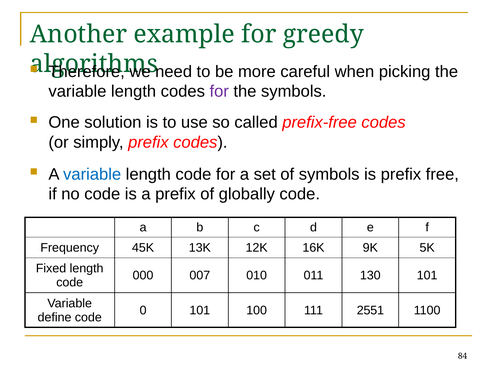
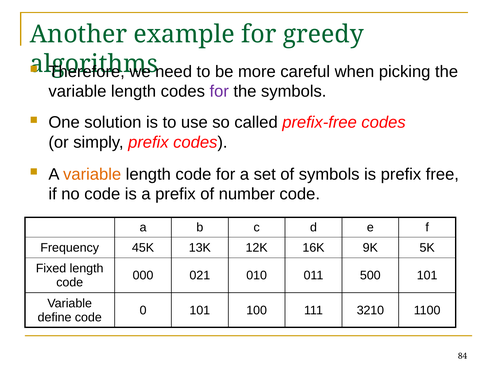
variable colour: blue -> orange (92, 174)
globally: globally -> number (247, 194)
007: 007 -> 021 (200, 275)
130: 130 -> 500 (370, 275)
2551: 2551 -> 3210 (370, 310)
